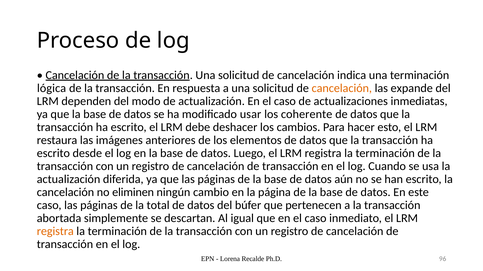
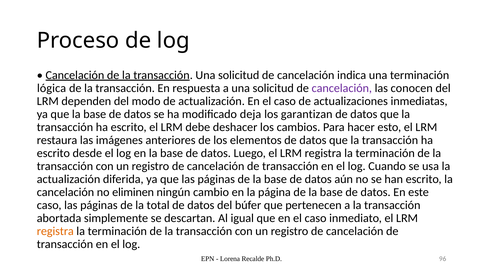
cancelación colour: orange -> purple (342, 88)
expande: expande -> conocen (412, 88)
usar: usar -> deja (251, 114)
coherente: coherente -> garantizan (307, 114)
